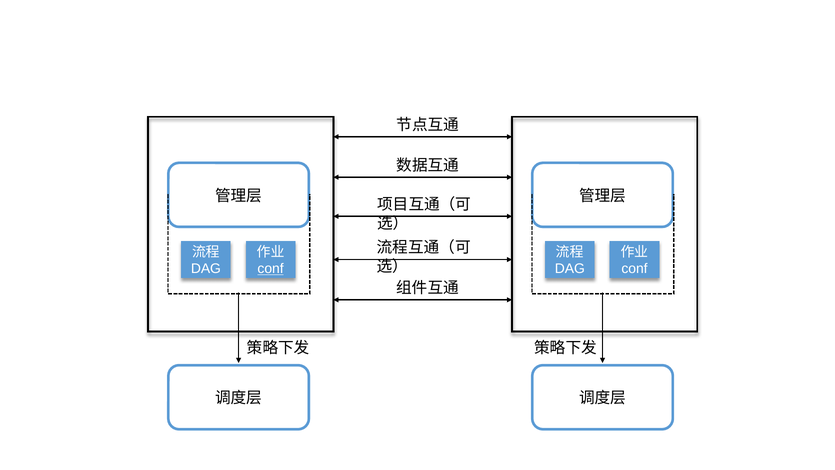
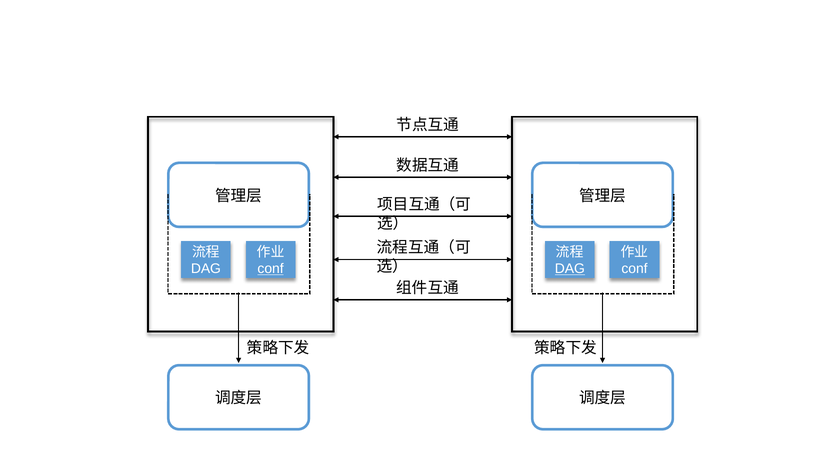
DAG underline: none -> present (570, 269)
